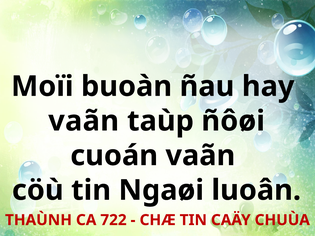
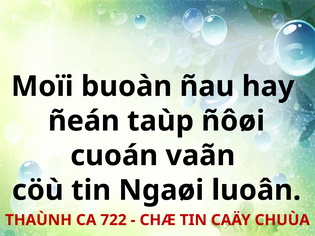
vaãn: vaãn -> ñeán (84, 121)
